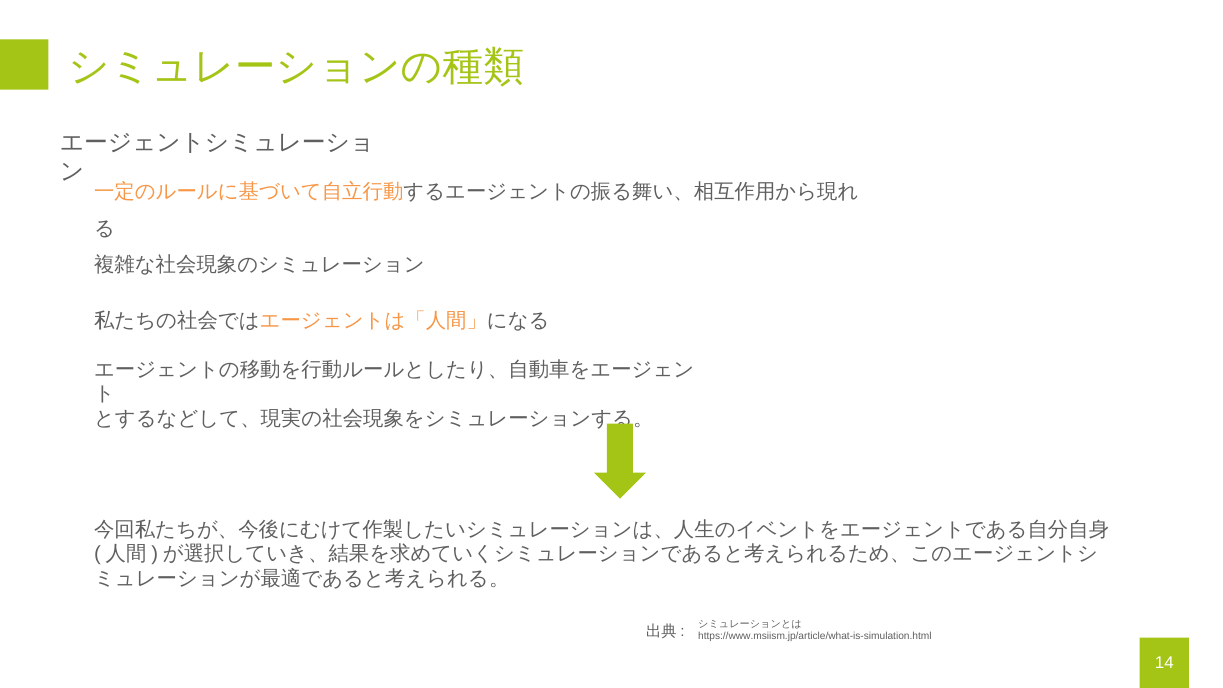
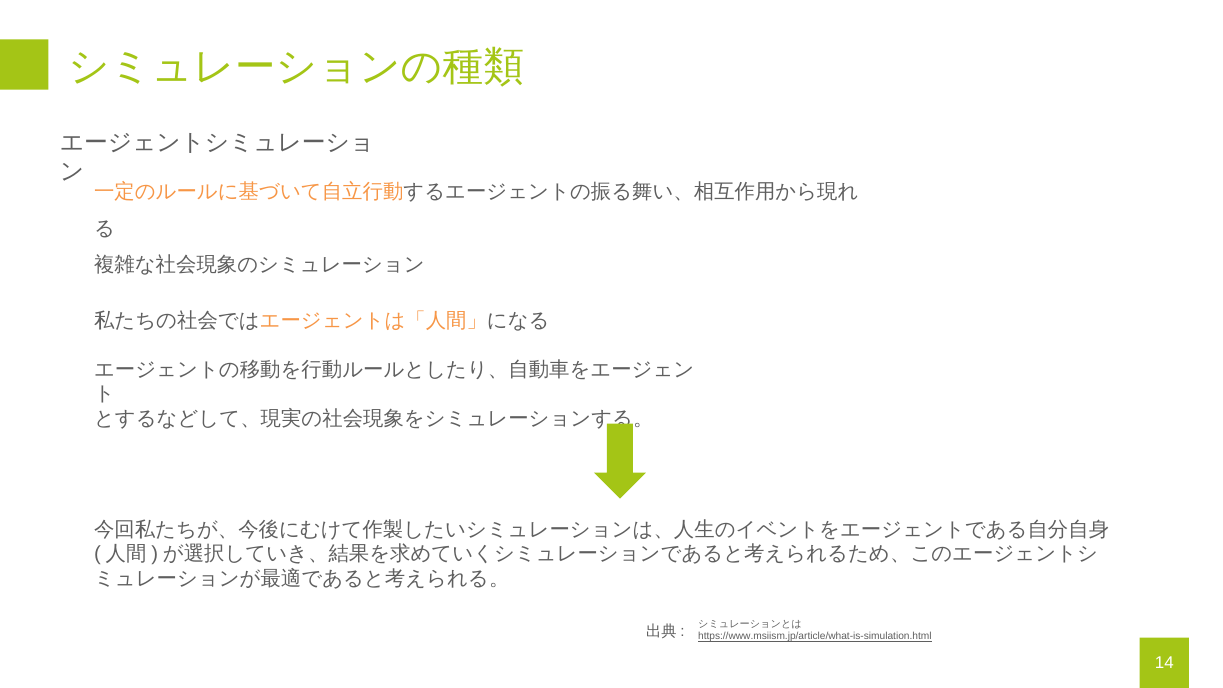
https://www.msiism.jp/article/what-is-simulation.html underline: none -> present (815, 636)
